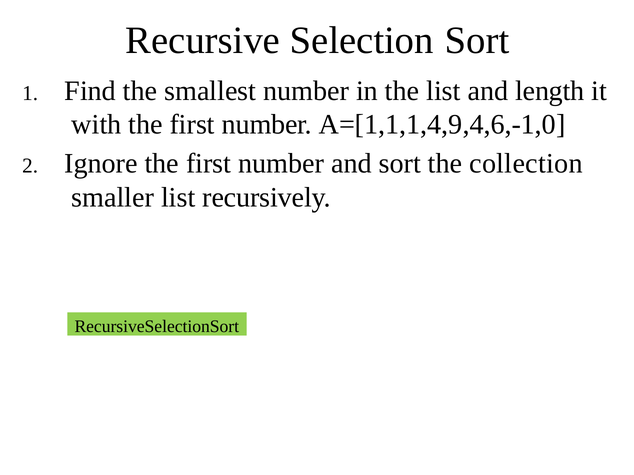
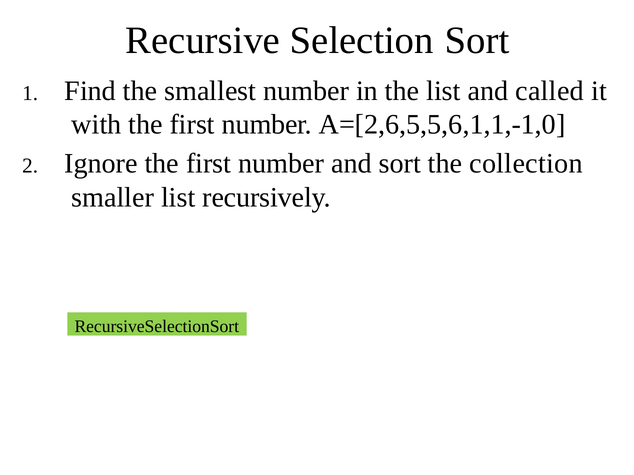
length: length -> called (550, 91)
A=[1,1,1,4,9,4,6,-1,0: A=[1,1,1,4,9,4,6,-1,0 -> A=[2,6,5,5,6,1,1,-1,0 (442, 125)
